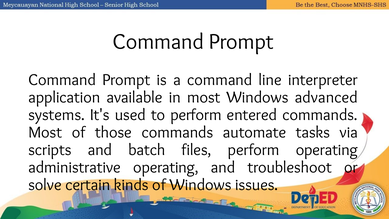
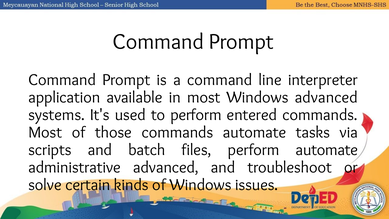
perform operating: operating -> automate (327, 150)
administrative operating: operating -> advanced (166, 167)
